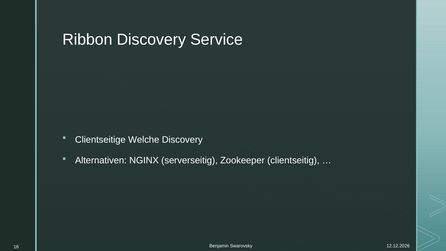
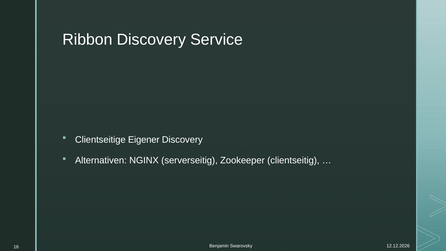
Welche: Welche -> Eigener (144, 140)
